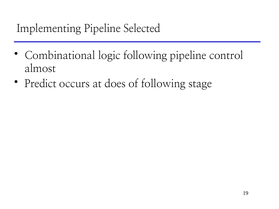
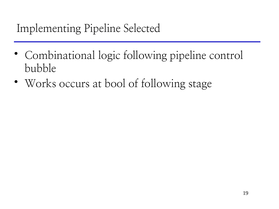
almost: almost -> bubble (40, 69)
Predict: Predict -> Works (40, 84)
does: does -> bool (115, 84)
